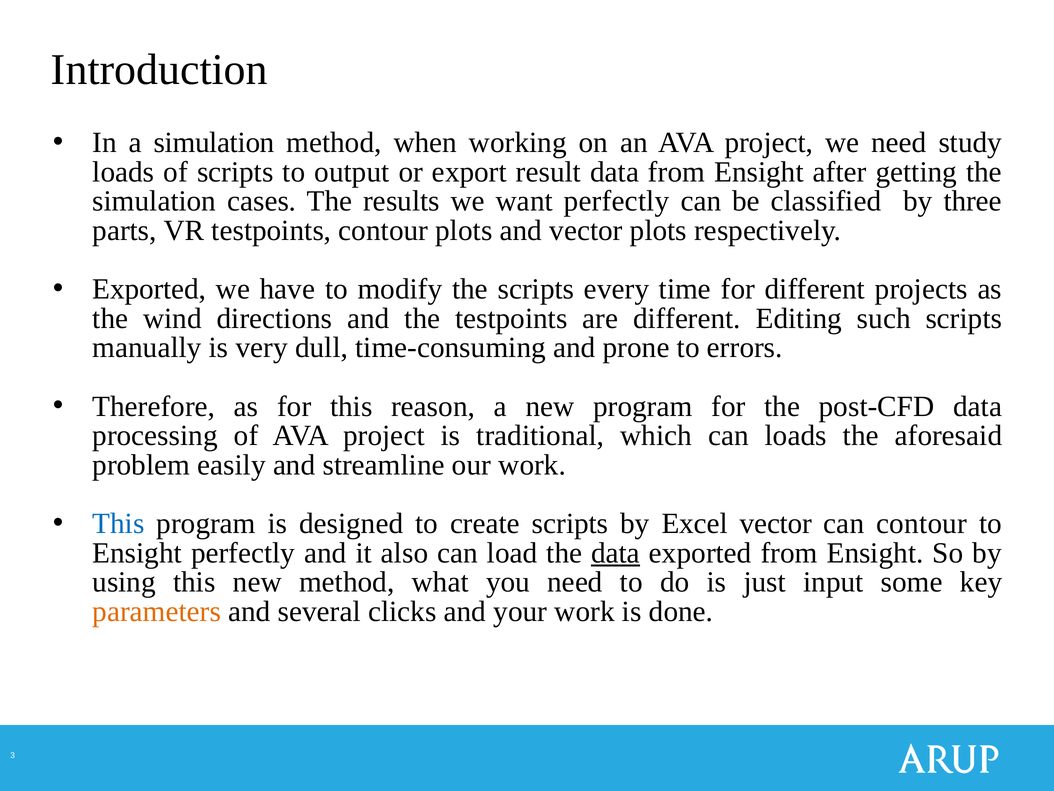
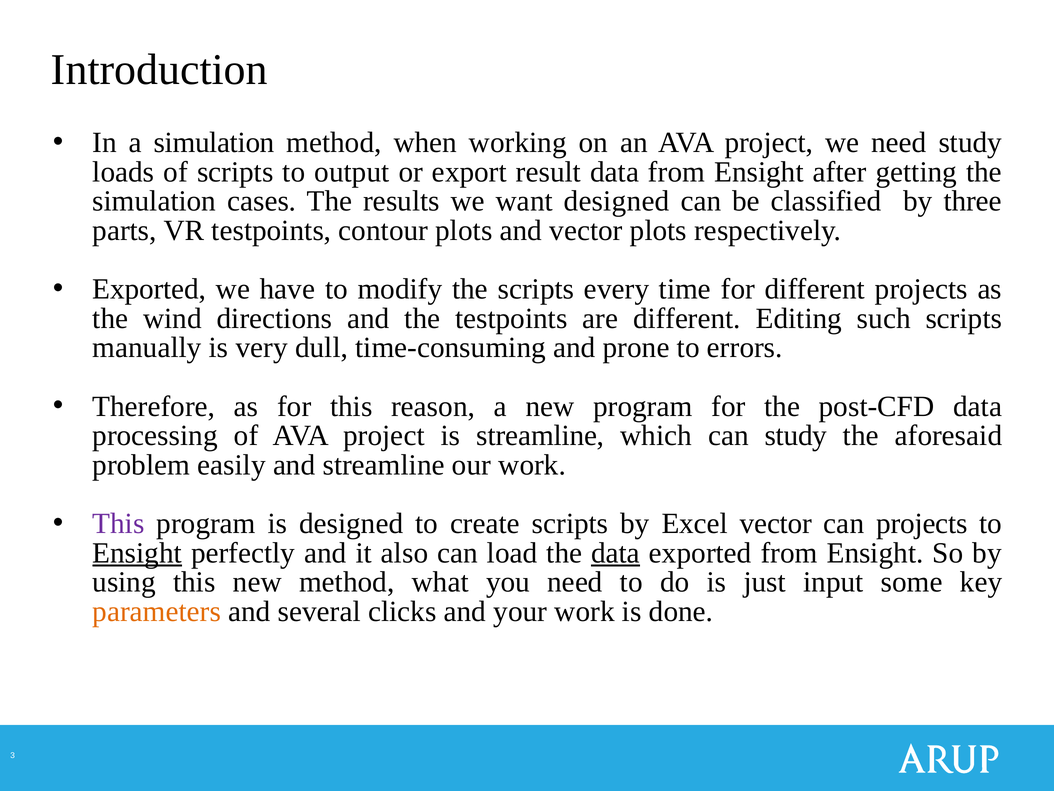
want perfectly: perfectly -> designed (617, 201)
is traditional: traditional -> streamline (540, 435)
can loads: loads -> study (796, 435)
This colour: blue -> purple (118, 523)
can contour: contour -> projects (922, 523)
Ensight underline: none -> present (137, 553)
